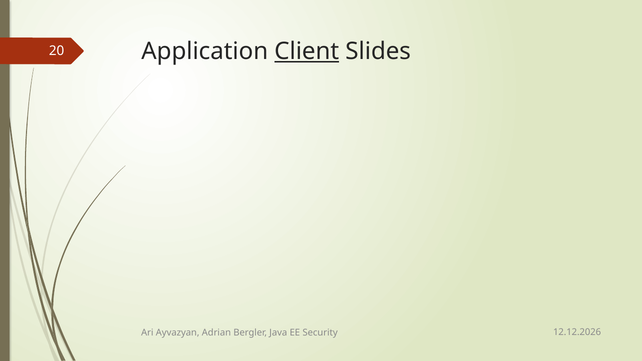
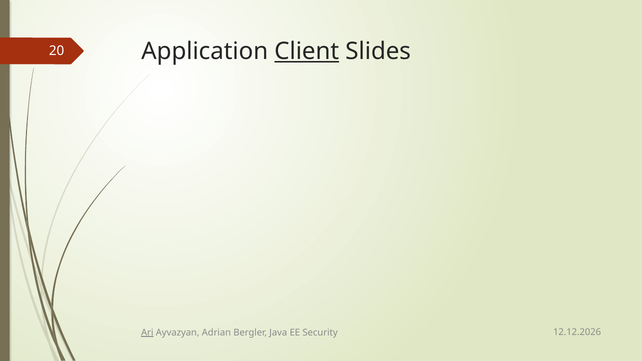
Ari underline: none -> present (147, 333)
